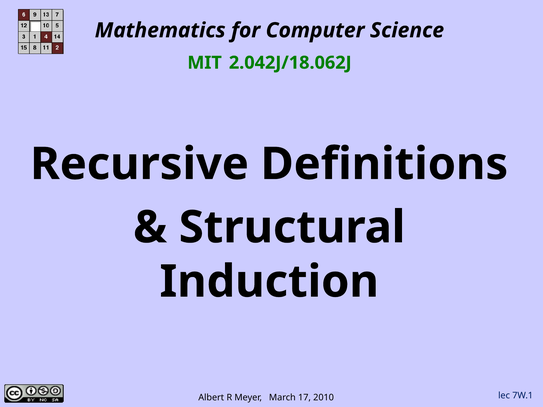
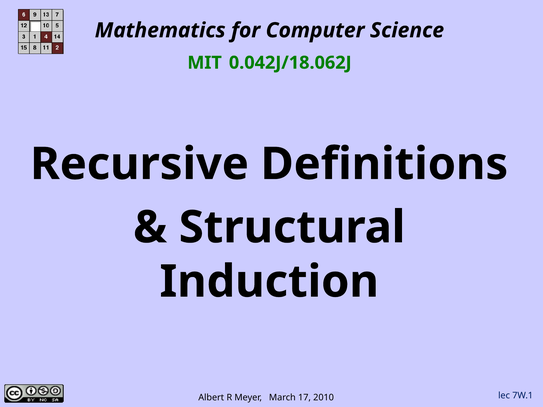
2.042J/18.062J: 2.042J/18.062J -> 0.042J/18.062J (290, 63)
